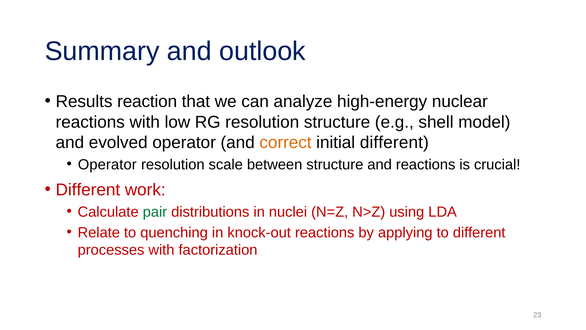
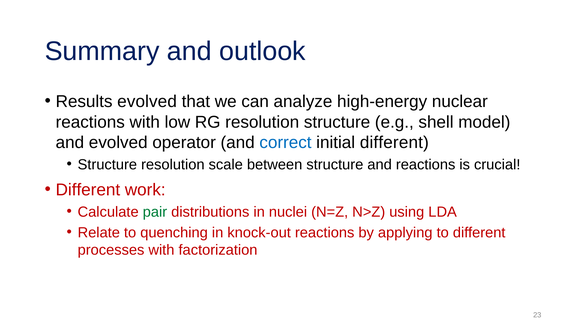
Results reaction: reaction -> evolved (147, 101)
correct colour: orange -> blue (285, 142)
Operator: Operator -> Structure (107, 164)
